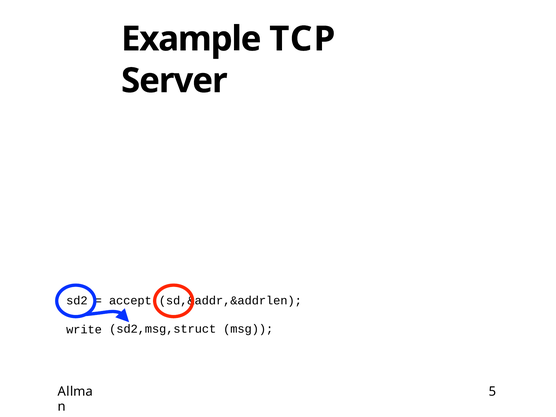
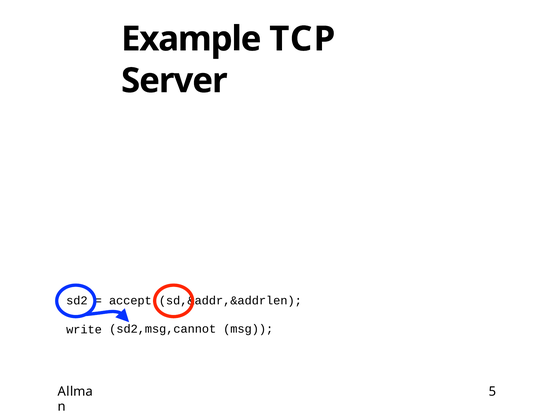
sd2,msg,struct: sd2,msg,struct -> sd2,msg,cannot (163, 329)
